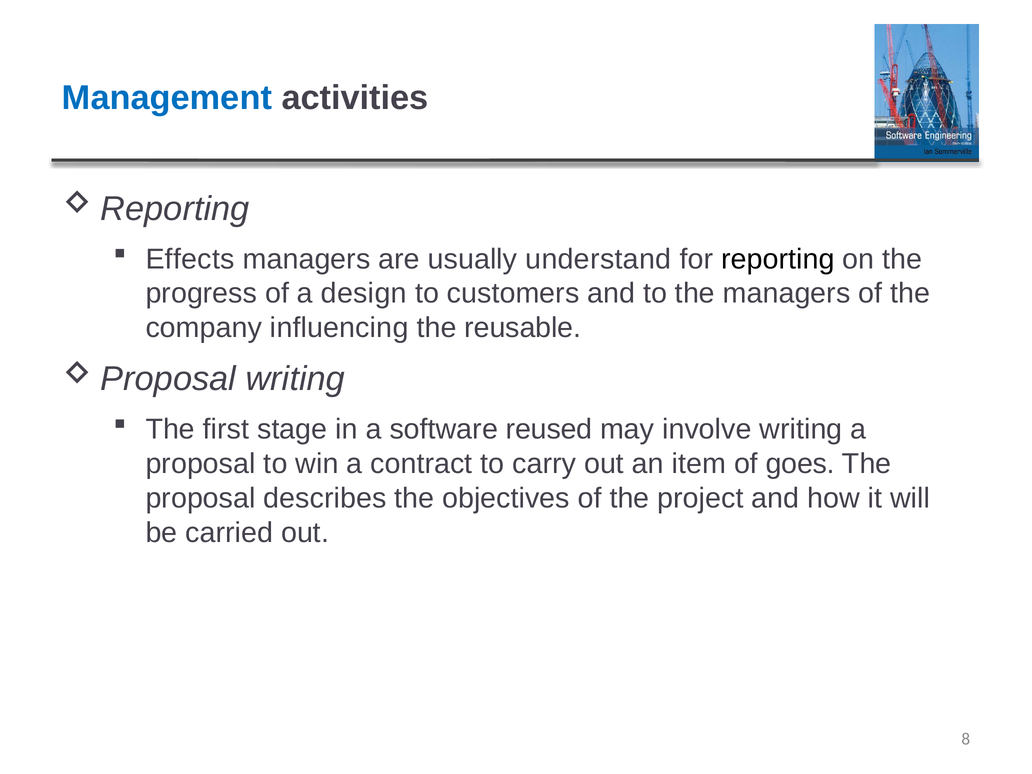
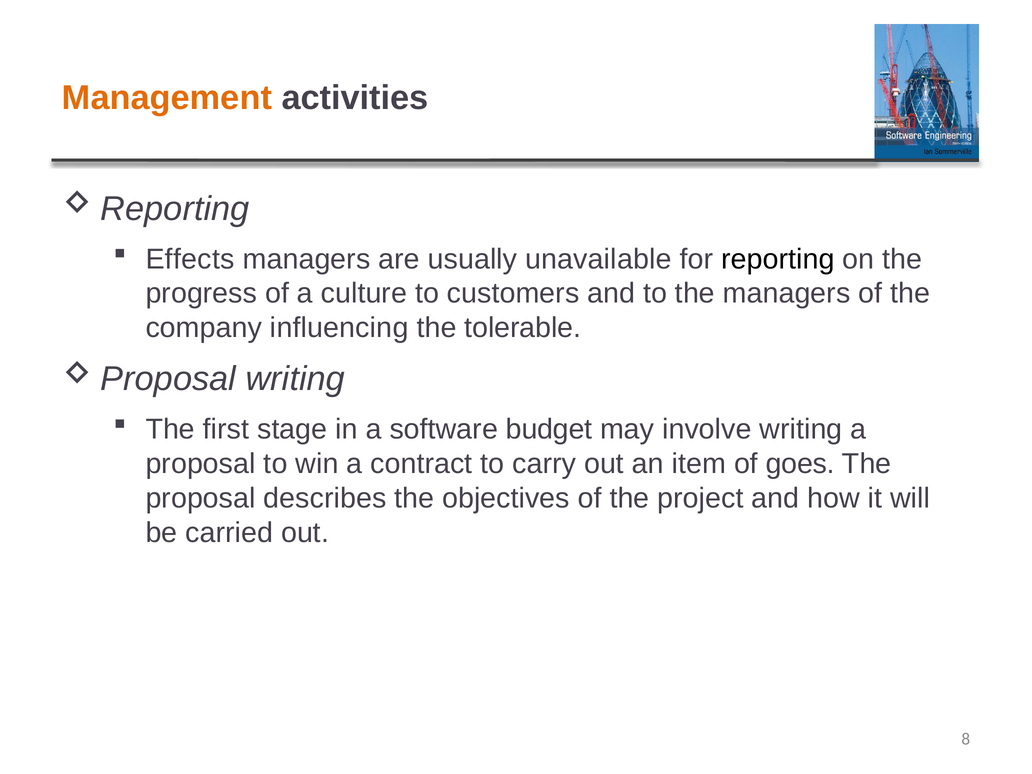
Management colour: blue -> orange (167, 98)
understand: understand -> unavailable (598, 259)
design: design -> culture (364, 294)
reusable: reusable -> tolerable (523, 328)
reused: reused -> budget (549, 429)
